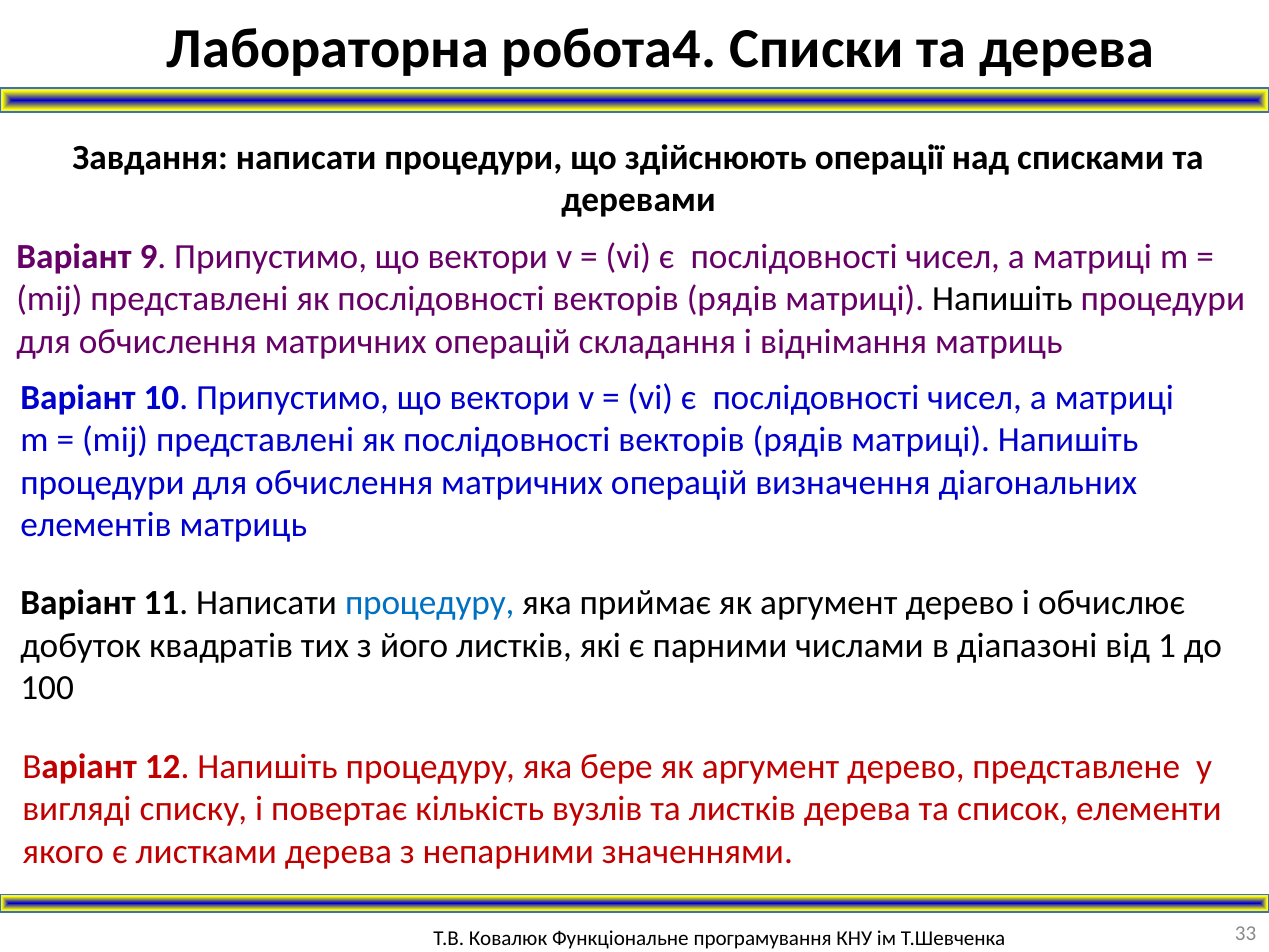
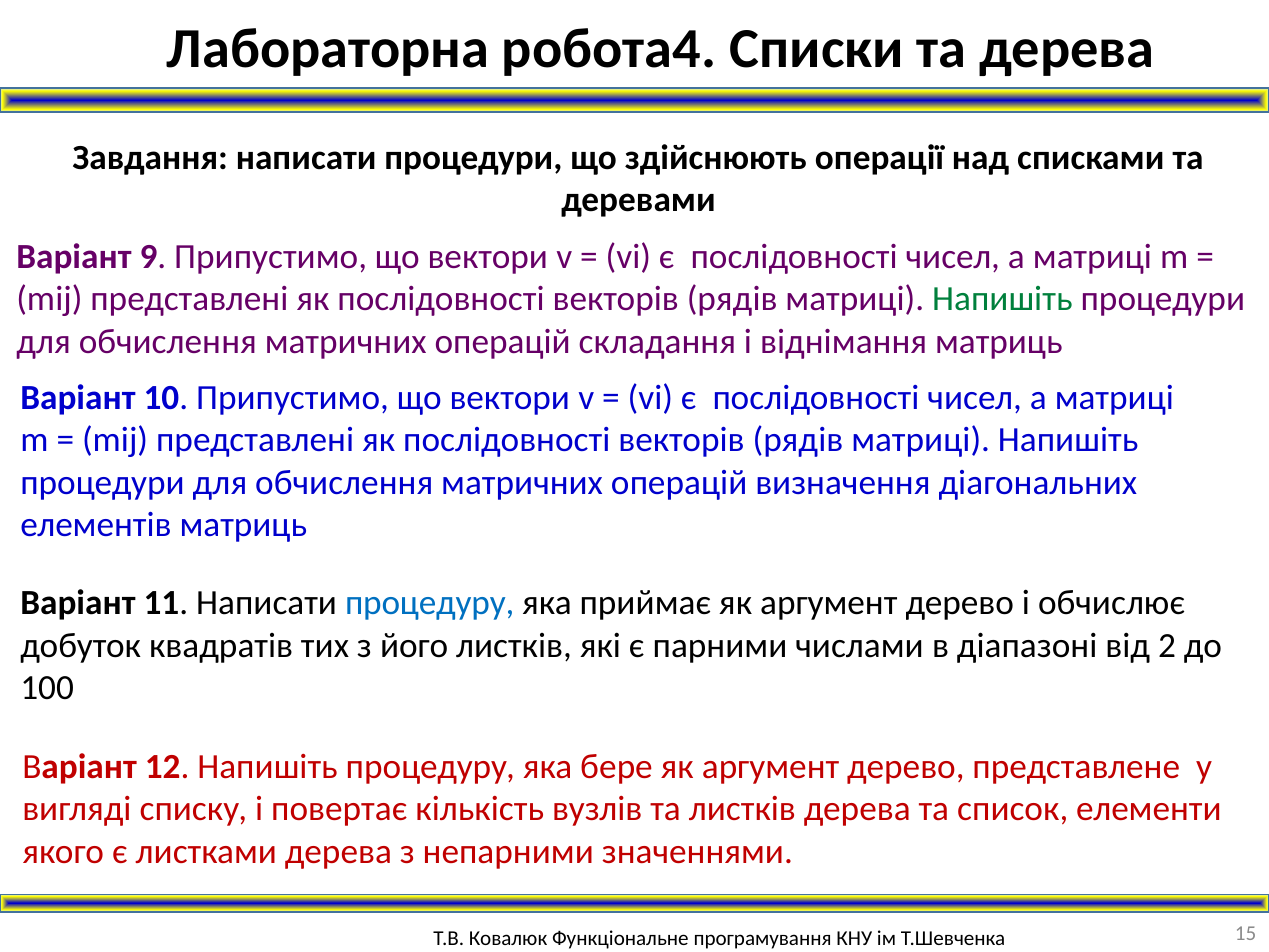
Напишіть colour: black -> green (1002, 299)
1: 1 -> 2 (1167, 645)
33: 33 -> 15 (1246, 933)
